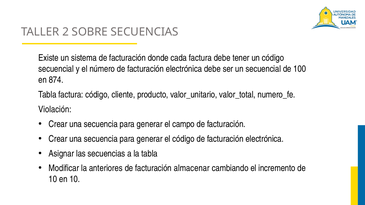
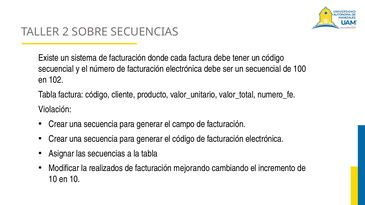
874: 874 -> 102 (56, 80)
anteriores: anteriores -> realizados (106, 168)
almacenar: almacenar -> mejorando (192, 168)
